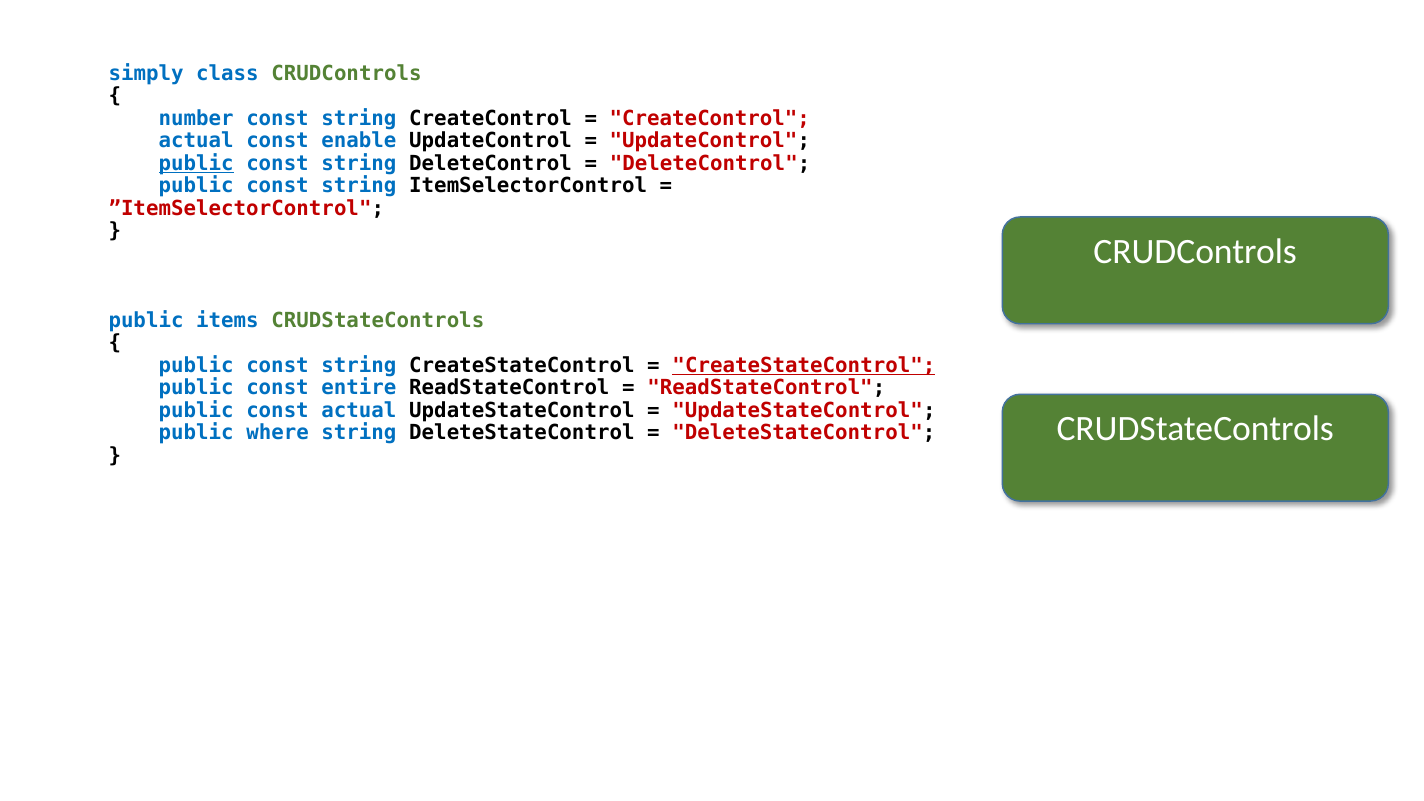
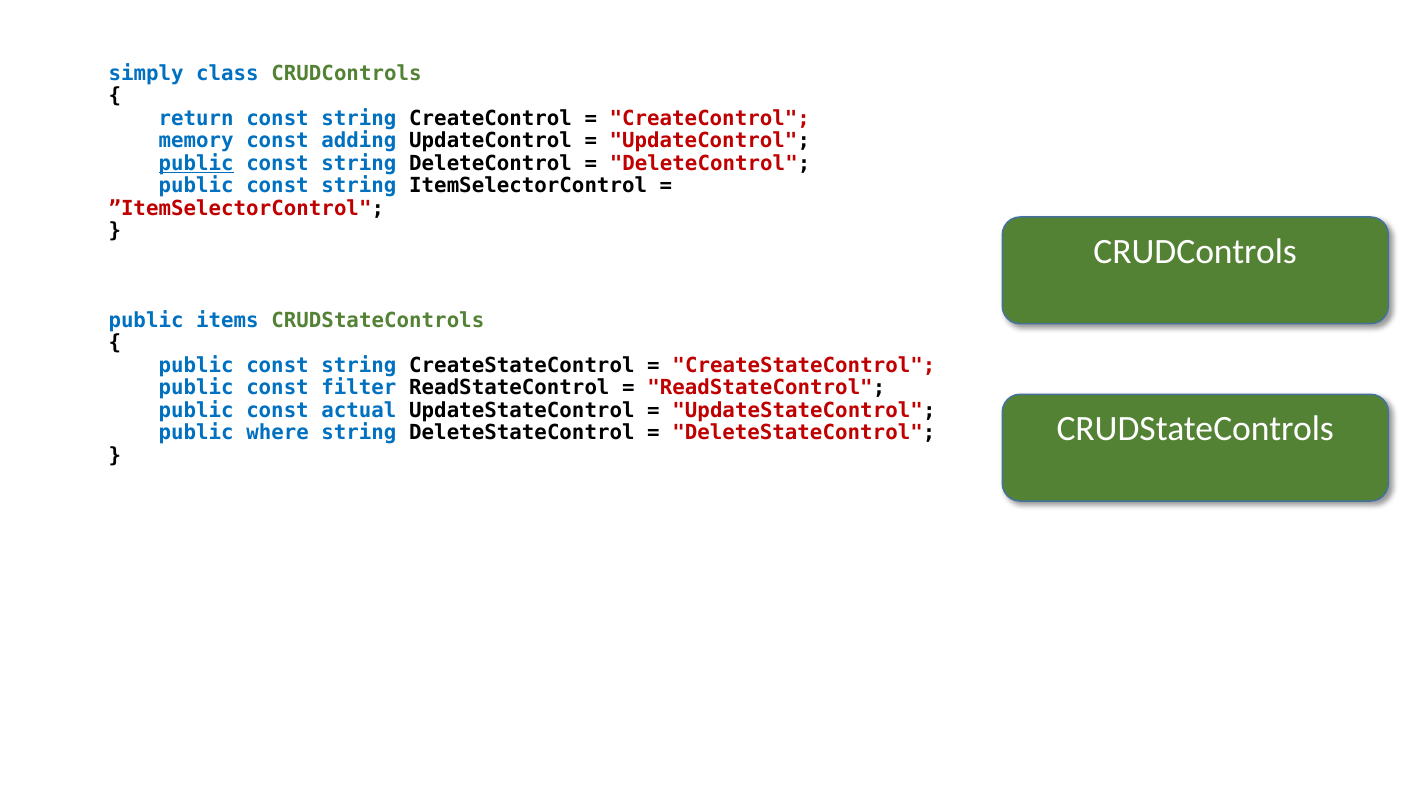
number: number -> return (196, 118)
actual: actual -> memory (196, 141)
enable: enable -> adding (359, 141)
CreateStateControl underline: present -> none (804, 366)
entire: entire -> filter (359, 388)
